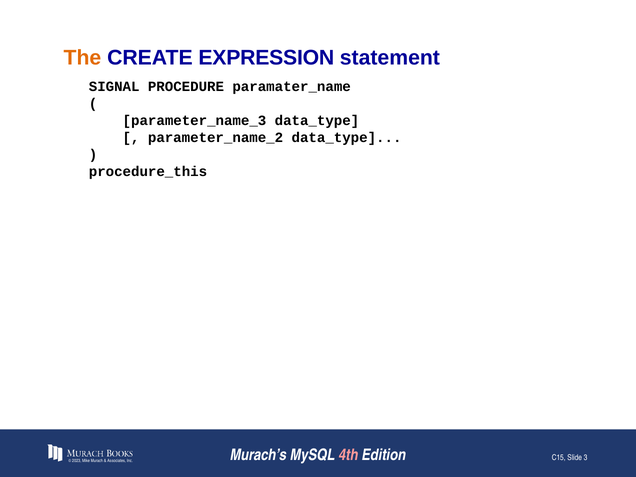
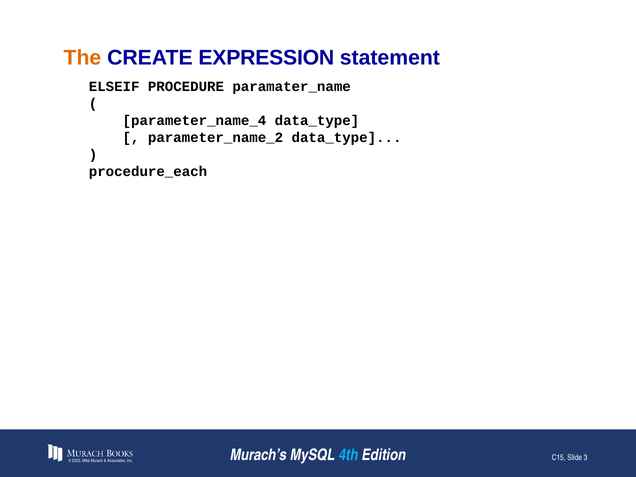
SIGNAL: SIGNAL -> ELSEIF (114, 87)
parameter_name_3: parameter_name_3 -> parameter_name_4 (194, 121)
procedure_this: procedure_this -> procedure_each (148, 172)
4th colour: pink -> light blue (348, 455)
